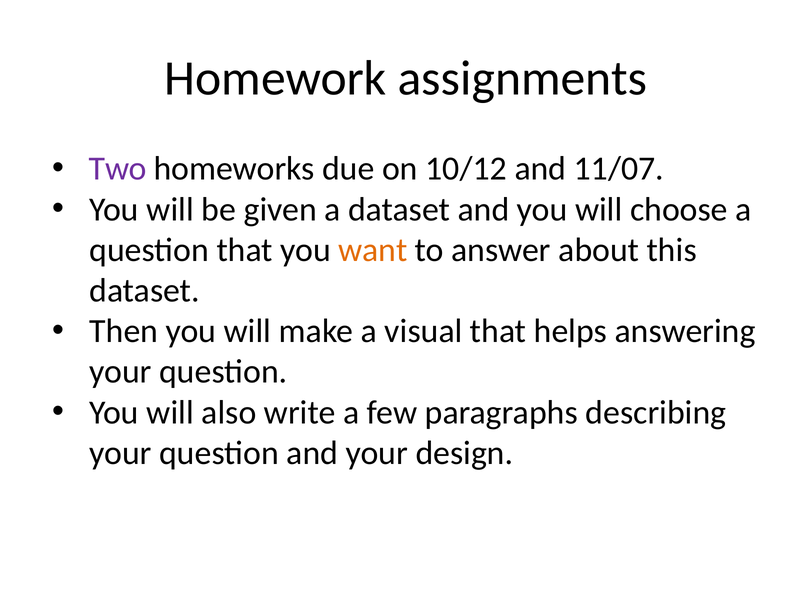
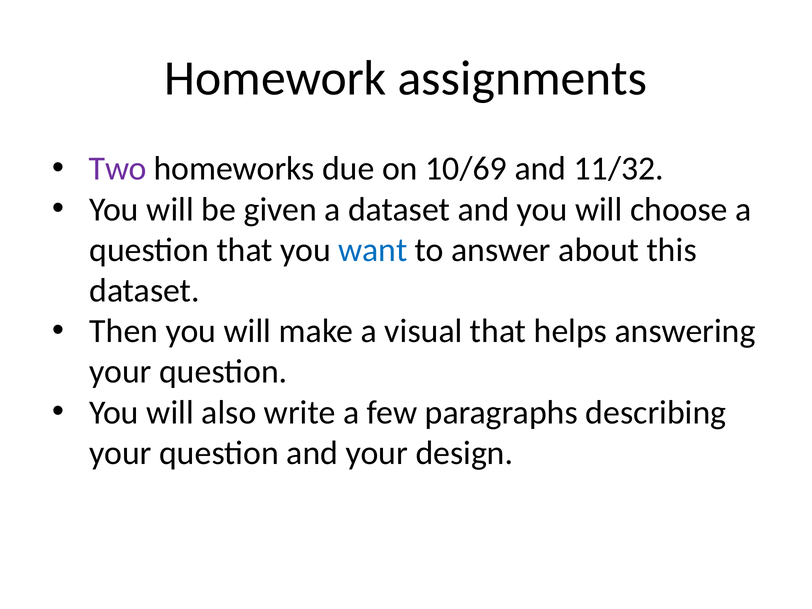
10/12: 10/12 -> 10/69 (466, 169)
11/07: 11/07 -> 11/32 (619, 169)
want colour: orange -> blue (373, 250)
